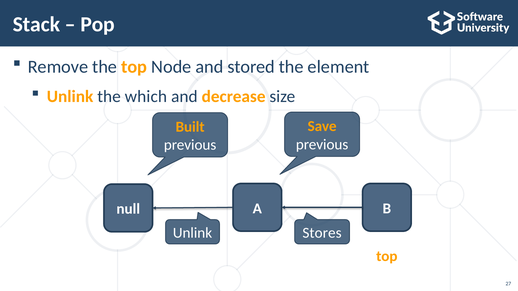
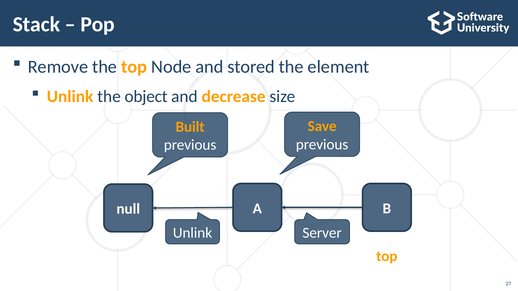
which: which -> object (146, 97)
Stores: Stores -> Server (322, 233)
